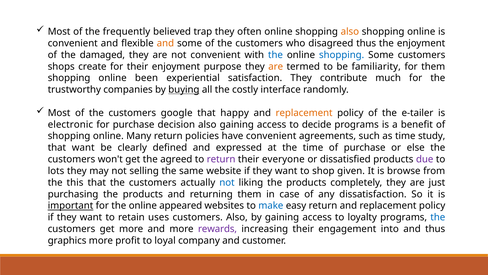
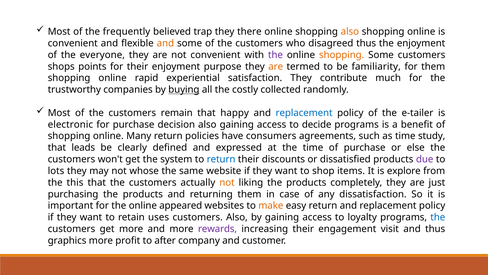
often: often -> there (249, 32)
damaged: damaged -> everyone (102, 55)
the colour: blue -> purple (275, 55)
shopping colour: blue -> orange (342, 55)
create: create -> points (92, 66)
been: been -> rapid (147, 78)
interface: interface -> collected (281, 90)
google: google -> remain (177, 113)
replacement colour: orange -> blue (304, 113)
have convenient: convenient -> consumers (271, 136)
that want: want -> leads (83, 147)
agreed: agreed -> system (176, 159)
return colour: purple -> blue (221, 159)
everyone: everyone -> discounts (283, 159)
selling: selling -> whose (144, 171)
given: given -> items (351, 171)
browse: browse -> explore (404, 171)
not colour: blue -> orange (227, 182)
important underline: present -> none (70, 205)
make colour: blue -> orange (271, 205)
into: into -> visit (390, 229)
loyal: loyal -> after (165, 240)
